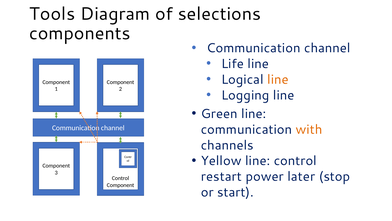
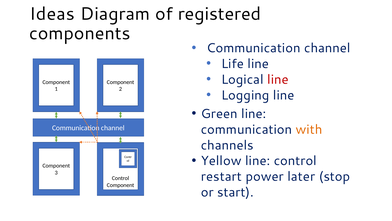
Tools: Tools -> Ideas (52, 14)
selections: selections -> registered (219, 14)
line colour: orange -> red (278, 79)
